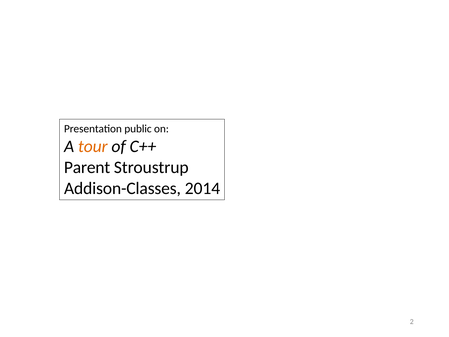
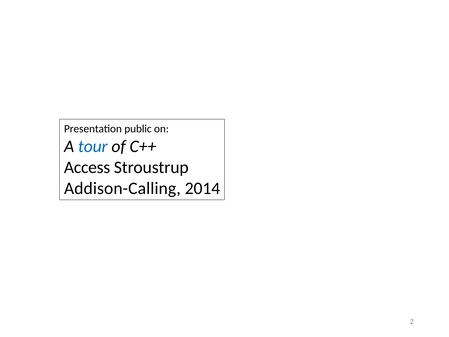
tour colour: orange -> blue (93, 146)
Parent: Parent -> Access (87, 167)
Addison-Classes: Addison-Classes -> Addison-Calling (122, 188)
